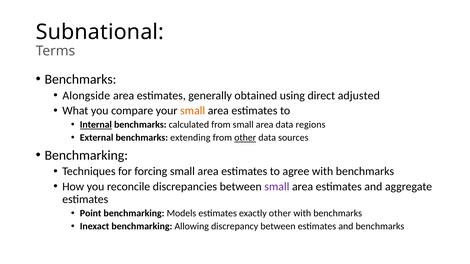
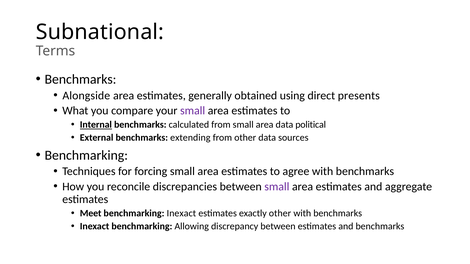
adjusted: adjusted -> presents (359, 96)
small colour: orange -> purple (193, 111)
regions: regions -> political (311, 125)
other underline: present -> none (245, 138)
Point: Point -> Meet (91, 214)
benchmarking Models: Models -> Inexact (181, 214)
